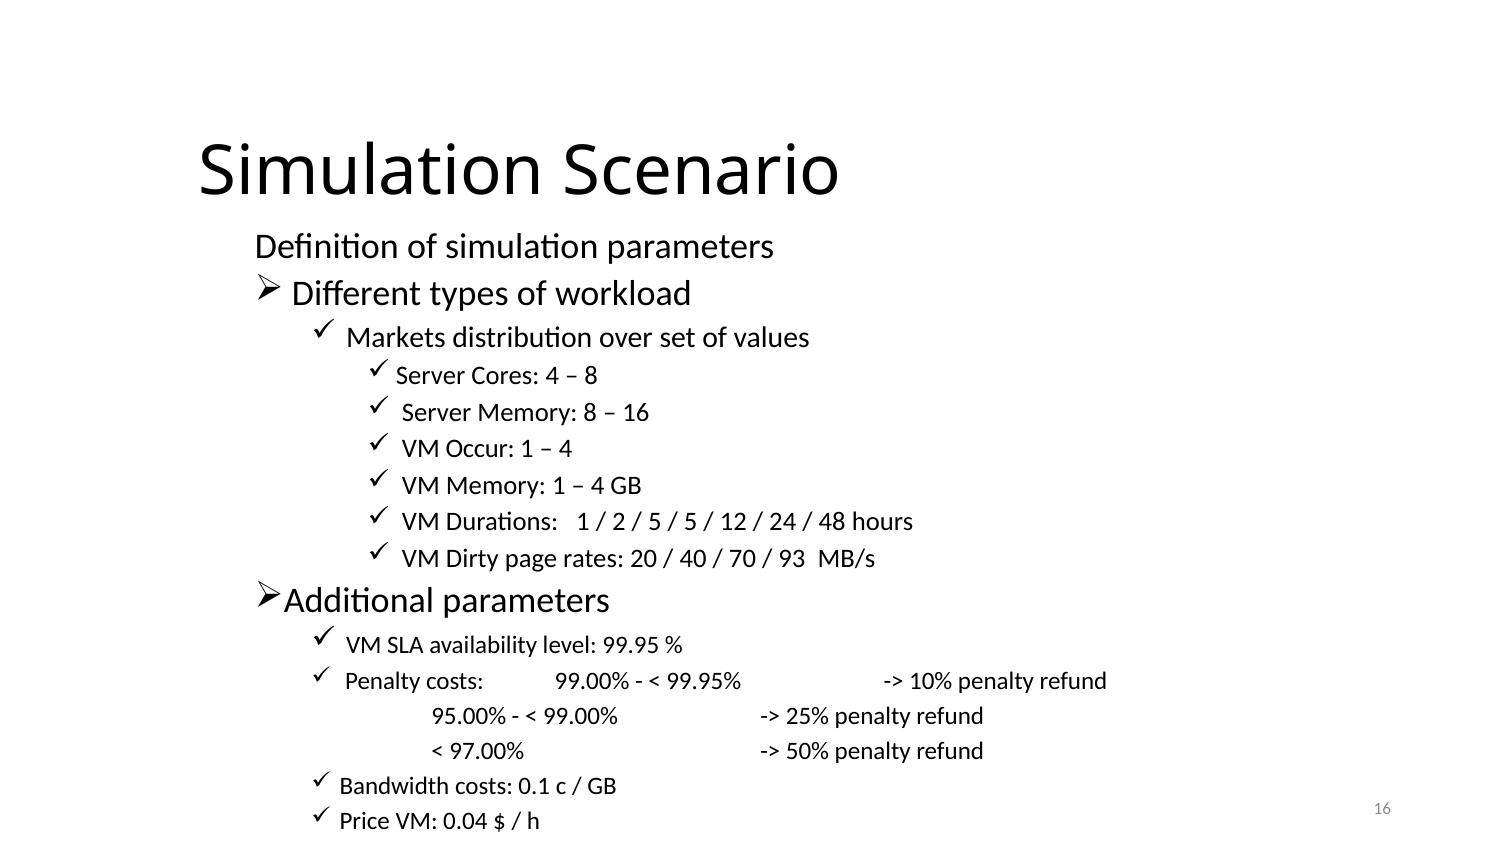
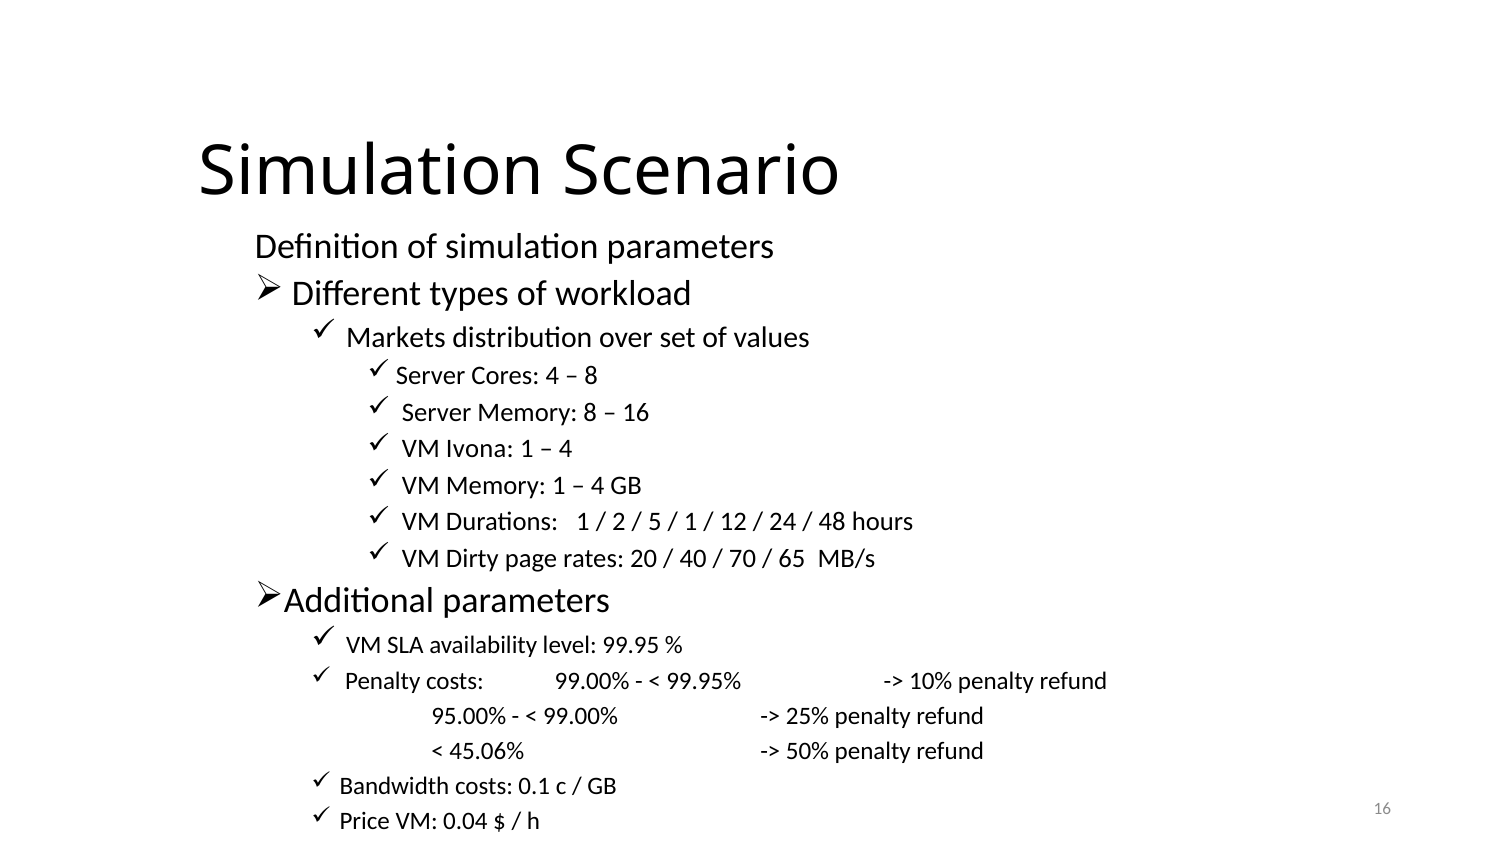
Occur: Occur -> Ivona (480, 449)
5: 5 -> 1 (691, 522)
93: 93 -> 65 (792, 558)
97.00%: 97.00% -> 45.06% (487, 751)
